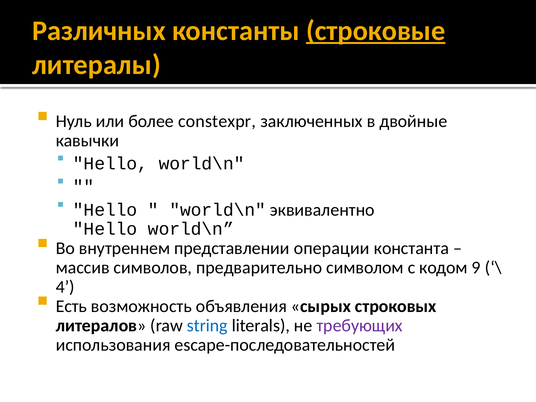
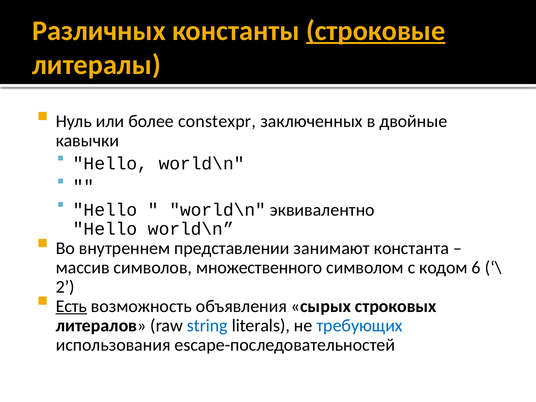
операции: операции -> занимают (332, 248)
предварительно: предварительно -> множественного (259, 268)
9: 9 -> 6 (476, 268)
4: 4 -> 2 (65, 287)
Есть underline: none -> present (71, 306)
требующих colour: purple -> blue (360, 326)
